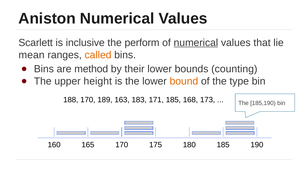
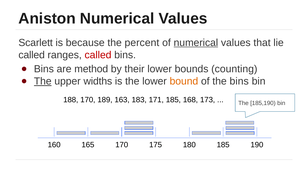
inclusive: inclusive -> because (85, 43)
perform: perform -> percent (142, 43)
mean: mean -> called (32, 55)
called colour: orange -> red (98, 55)
The underline: none -> present (43, 81)
height: height -> widths (98, 81)
the type: type -> bins (239, 81)
